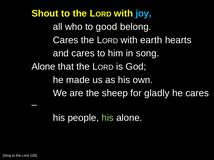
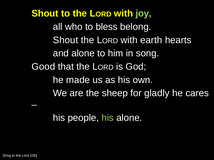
joy colour: light blue -> light green (144, 14)
good: good -> bless (107, 27)
Cares: Cares -> Shout (66, 40)
and cares: cares -> alone (83, 53)
Alone: Alone -> Good (43, 67)
